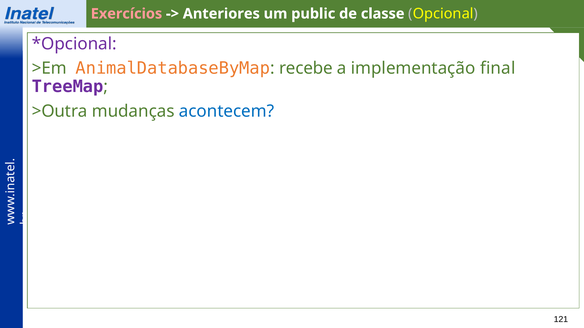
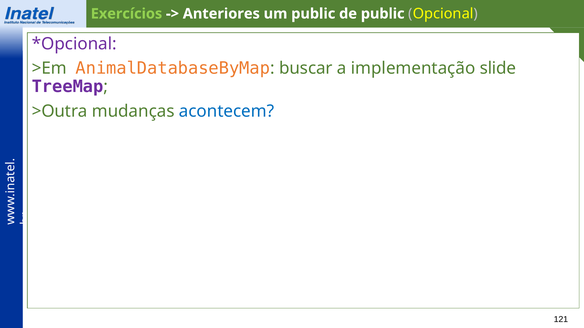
Exercícios colour: pink -> light green (126, 14)
de classe: classe -> public (383, 14)
recebe: recebe -> buscar (306, 68)
final: final -> slide (498, 68)
